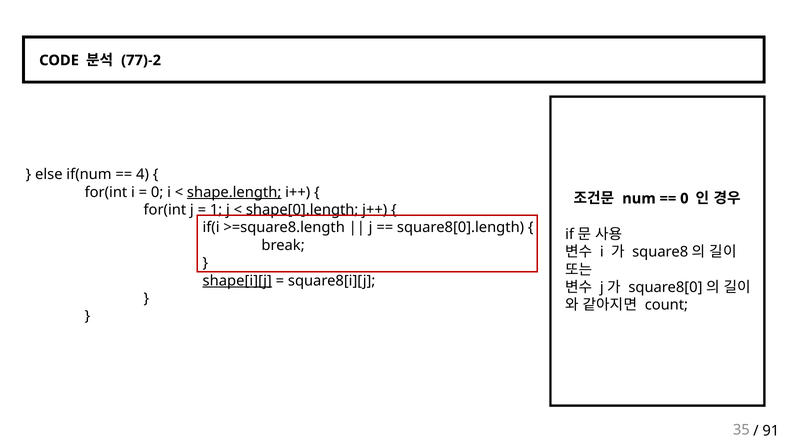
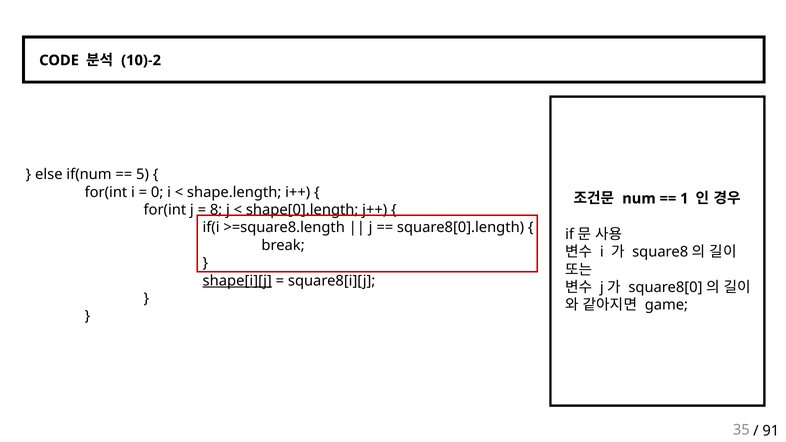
77)-2: 77)-2 -> 10)-2 (141, 60)
4: 4 -> 5 (143, 175)
shape.length underline: present -> none (234, 192)
0: 0 -> 1 (684, 199)
1: 1 -> 8 (216, 210)
count: count -> game (666, 305)
